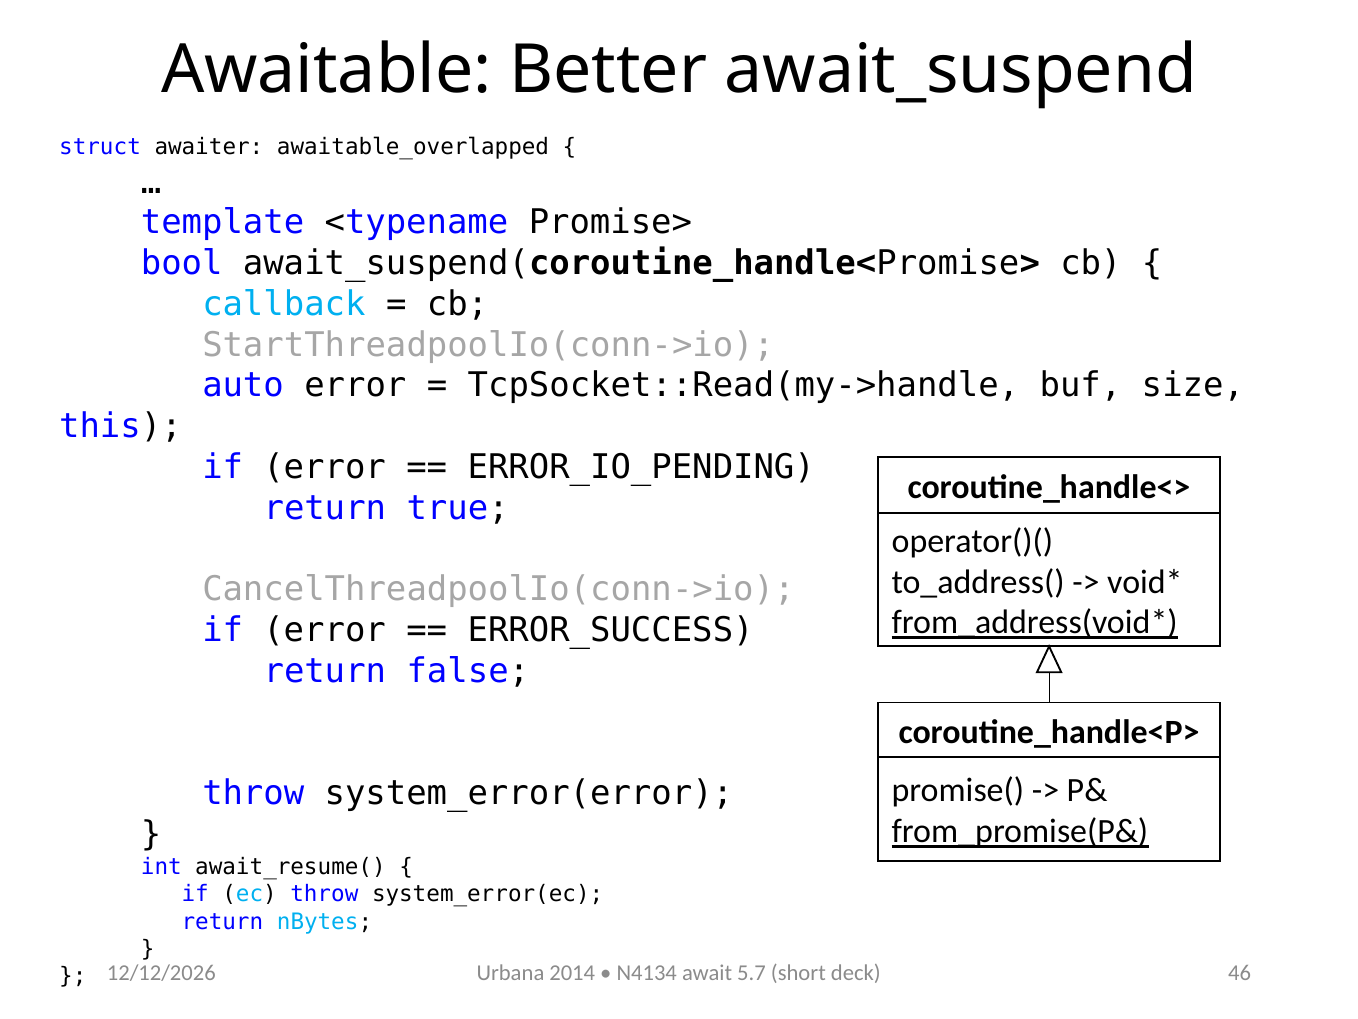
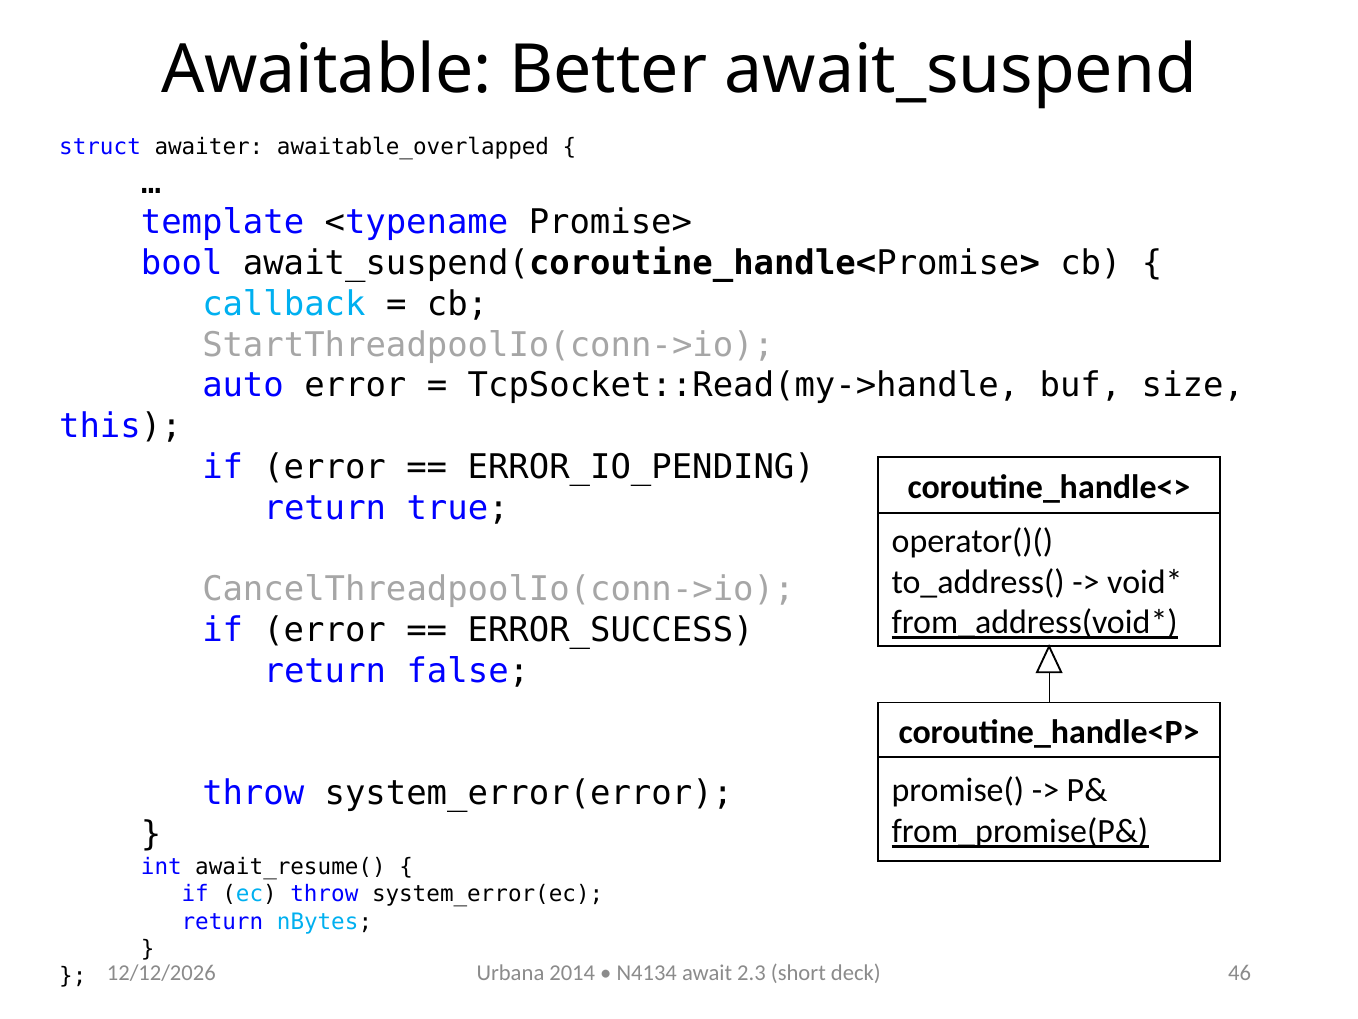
5.7: 5.7 -> 2.3 (752, 972)
